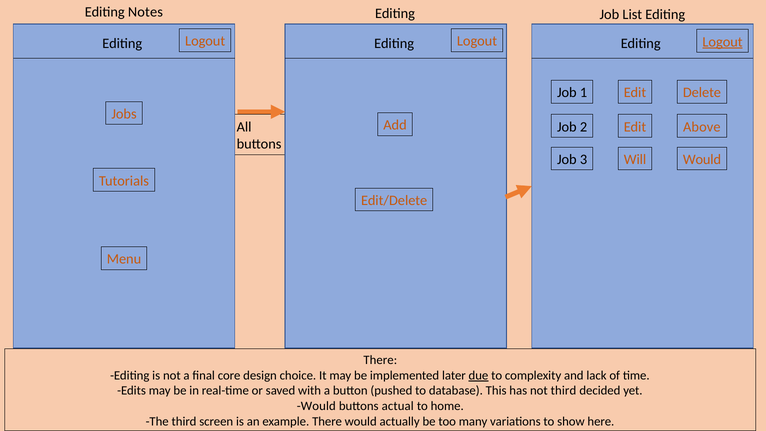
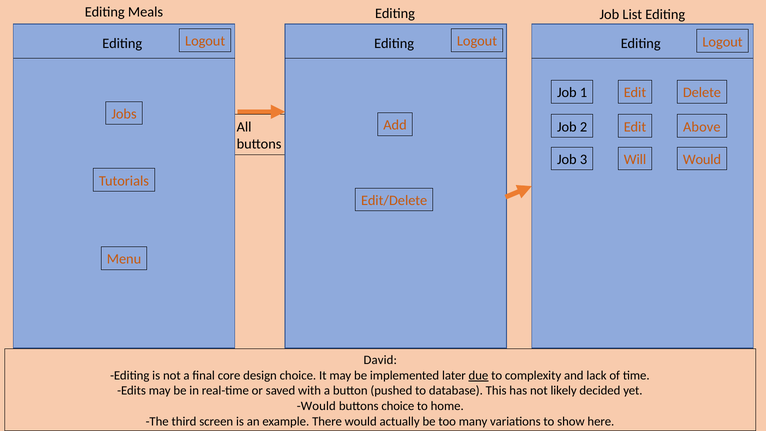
Notes: Notes -> Meals (146, 12)
Logout underline: present -> none (723, 42)
There: There -> David (380, 360)
not third: third -> likely (564, 391)
buttons actual: actual -> choice (398, 406)
